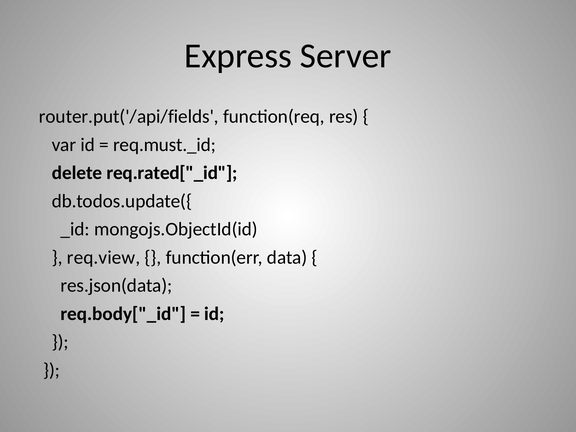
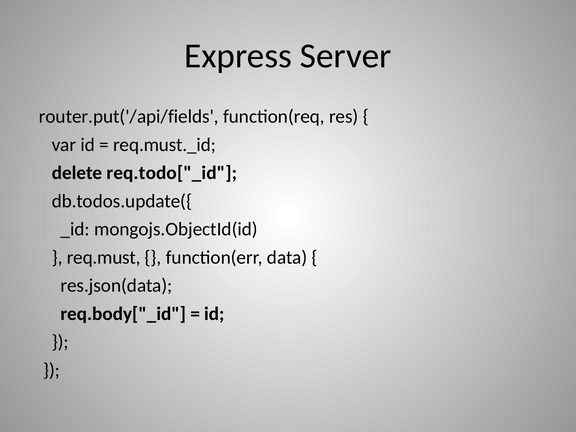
req.rated["_id: req.rated["_id -> req.todo["_id (172, 173)
req.view: req.view -> req.must (104, 257)
